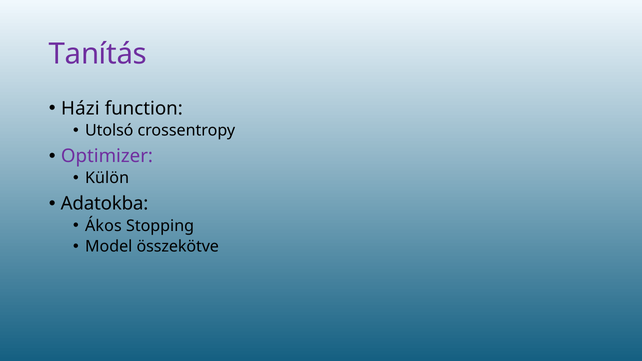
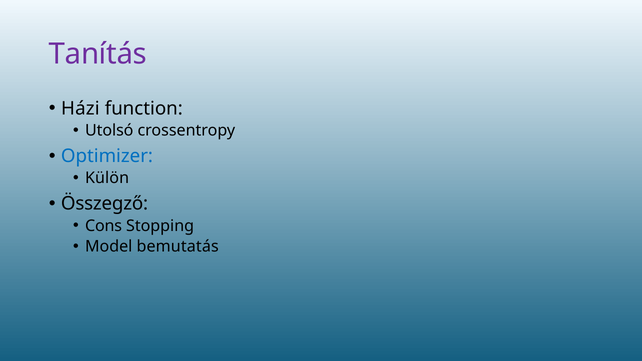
Optimizer colour: purple -> blue (107, 156)
Adatokba: Adatokba -> Összegző (104, 204)
Ákos: Ákos -> Cons (104, 226)
összekötve: összekötve -> bemutatás (178, 247)
